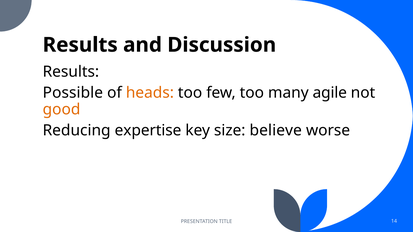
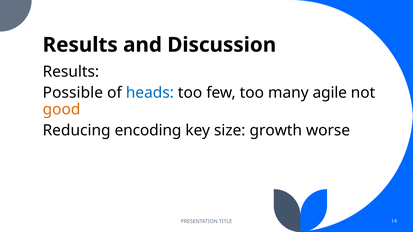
heads colour: orange -> blue (150, 93)
expertise: expertise -> encoding (148, 131)
believe: believe -> growth (276, 131)
